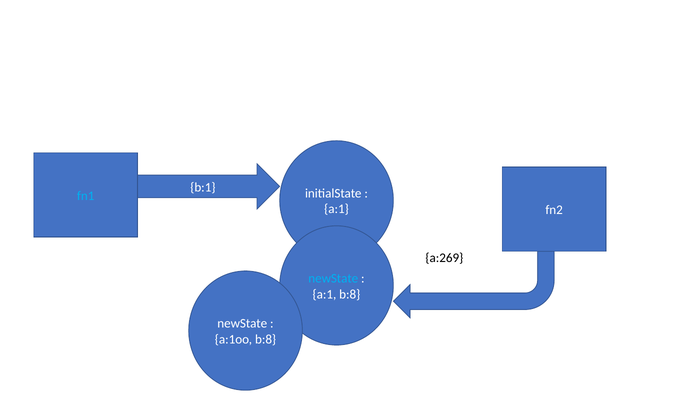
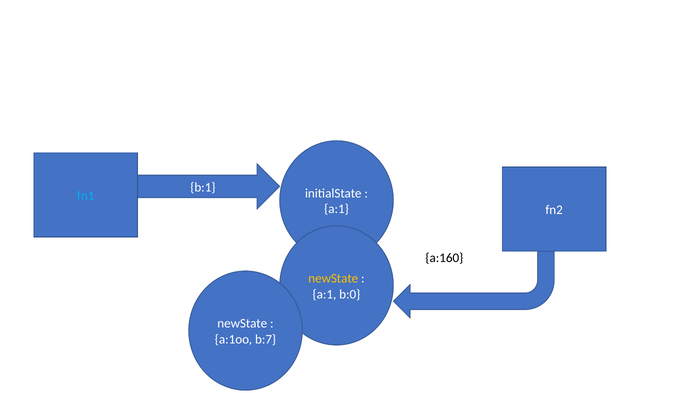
a:269: a:269 -> a:160 (444, 258)
newState colour: light blue -> yellow (333, 278)
b:8: b:8 -> b:0 (350, 294)
b:8: b:8 -> b:7 (266, 339)
